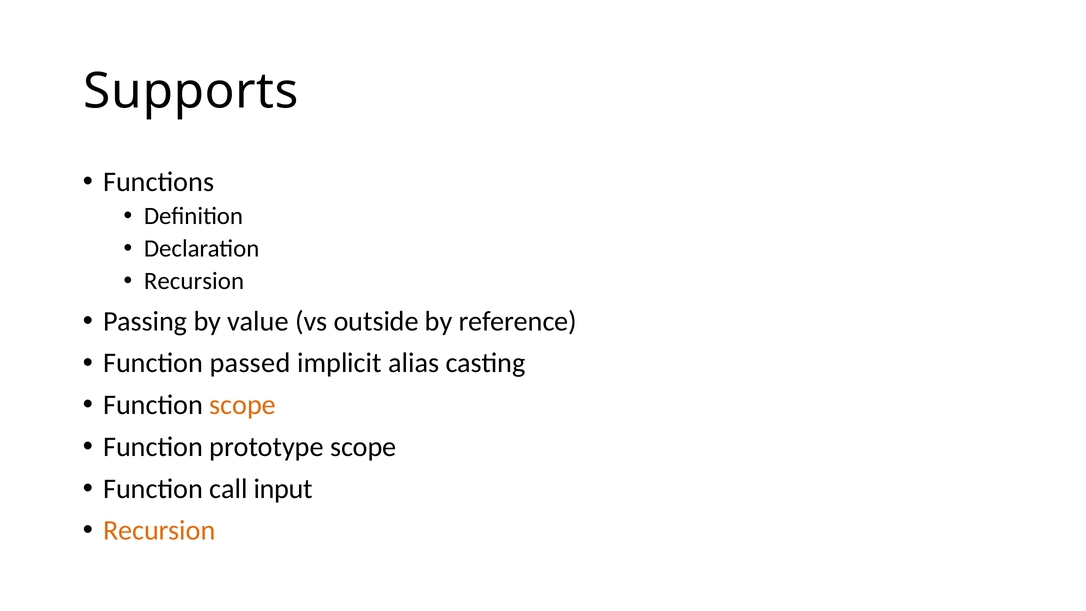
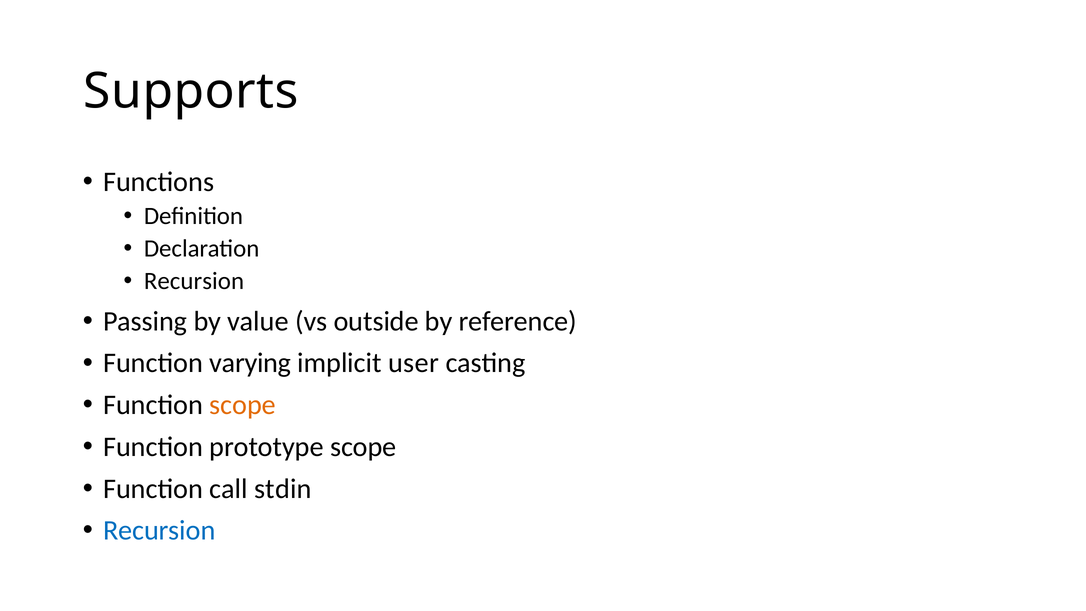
passed: passed -> varying (250, 363)
alias: alias -> user (414, 363)
input: input -> stdin (283, 489)
Recursion colour: orange -> blue (159, 530)
